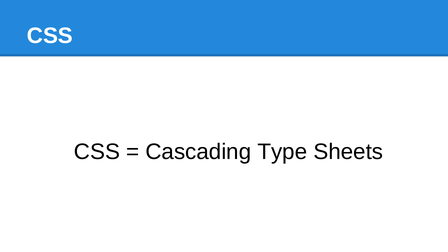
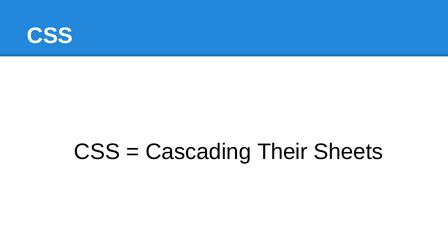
Type: Type -> Their (282, 152)
